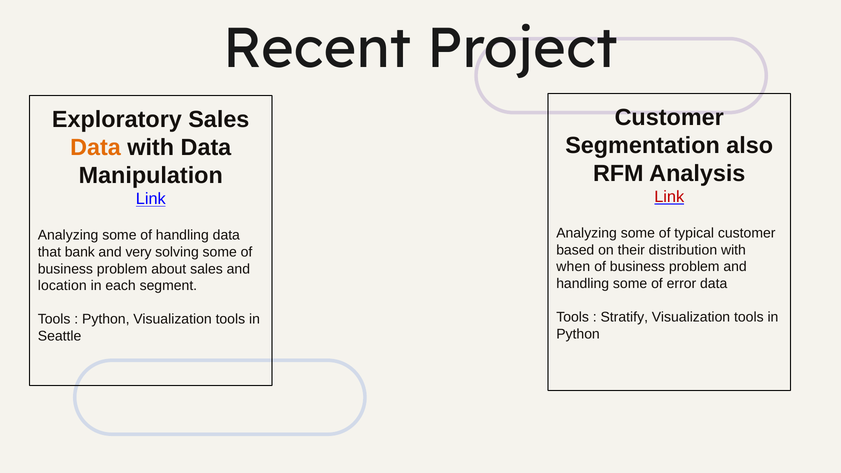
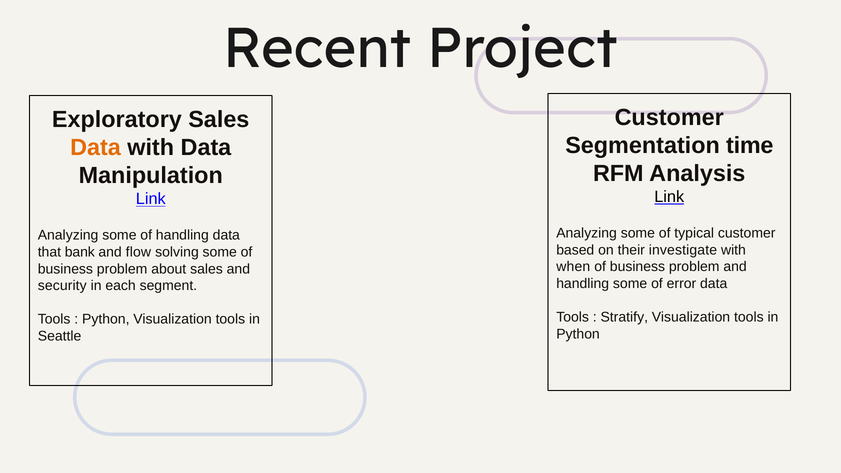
also: also -> time (750, 146)
Link colour: red -> black (669, 197)
distribution: distribution -> investigate (683, 250)
very: very -> flow (138, 252)
location: location -> security (62, 286)
